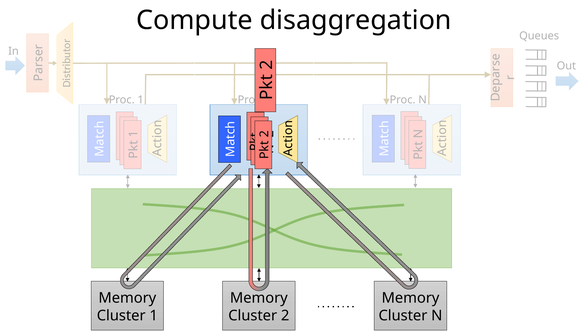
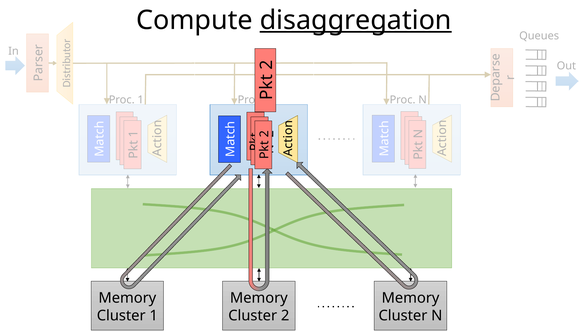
disaggregation underline: none -> present (356, 20)
